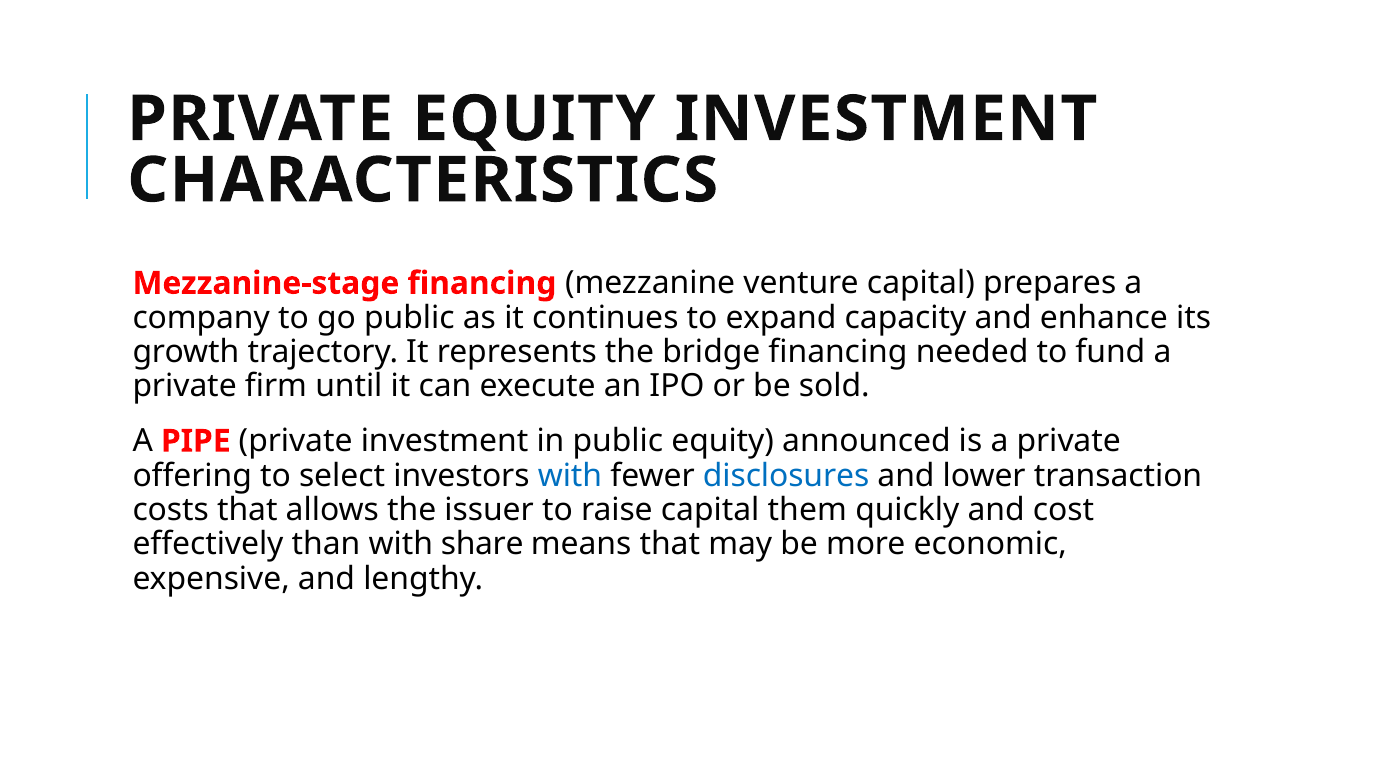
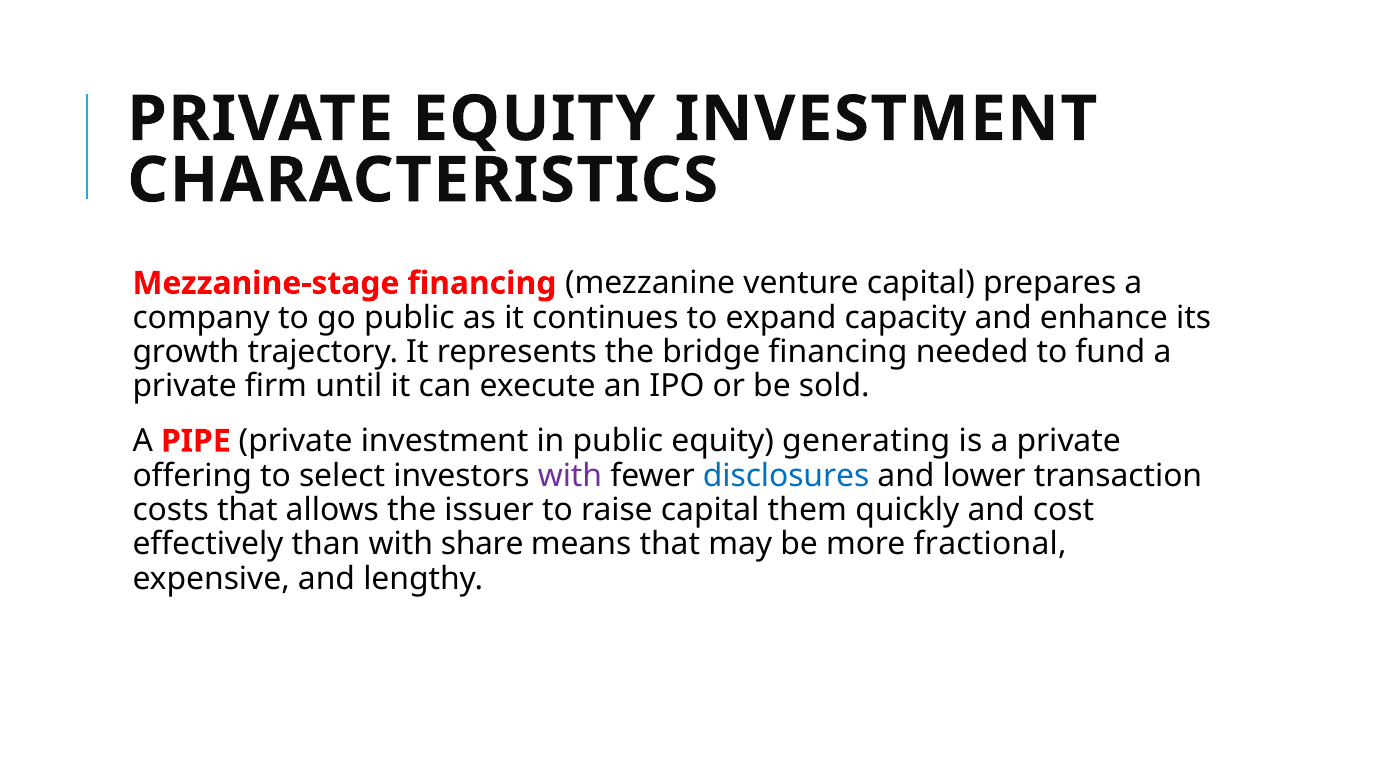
announced: announced -> generating (866, 441)
with colour: blue -> purple (570, 475)
economic: economic -> fractional (990, 544)
